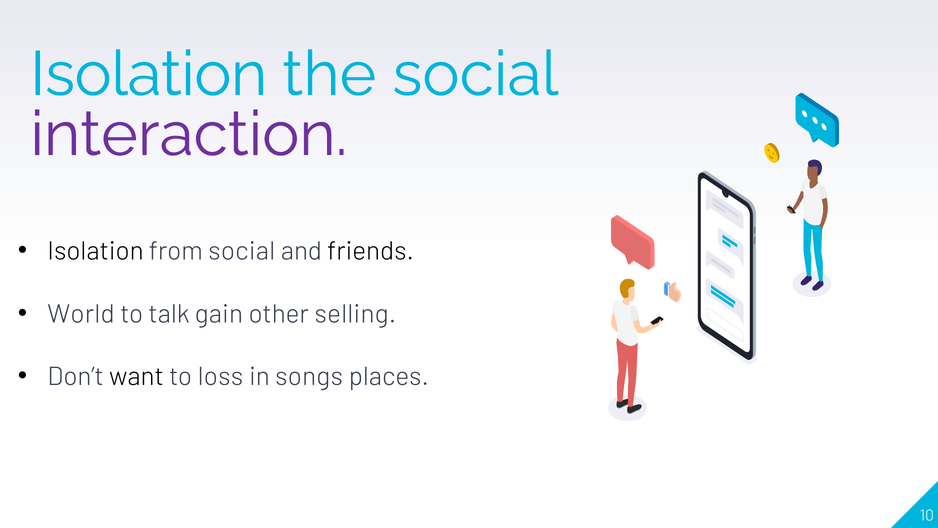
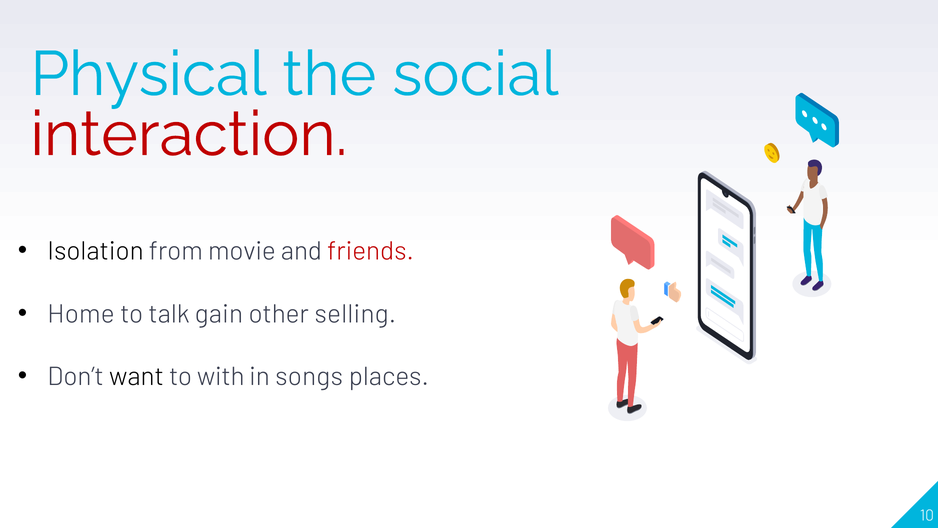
Isolation: Isolation -> Physical (149, 74)
interaction colour: purple -> red (189, 134)
from social: social -> movie (242, 251)
friends colour: black -> red (371, 251)
World: World -> Home (81, 314)
loss: loss -> with (221, 376)
